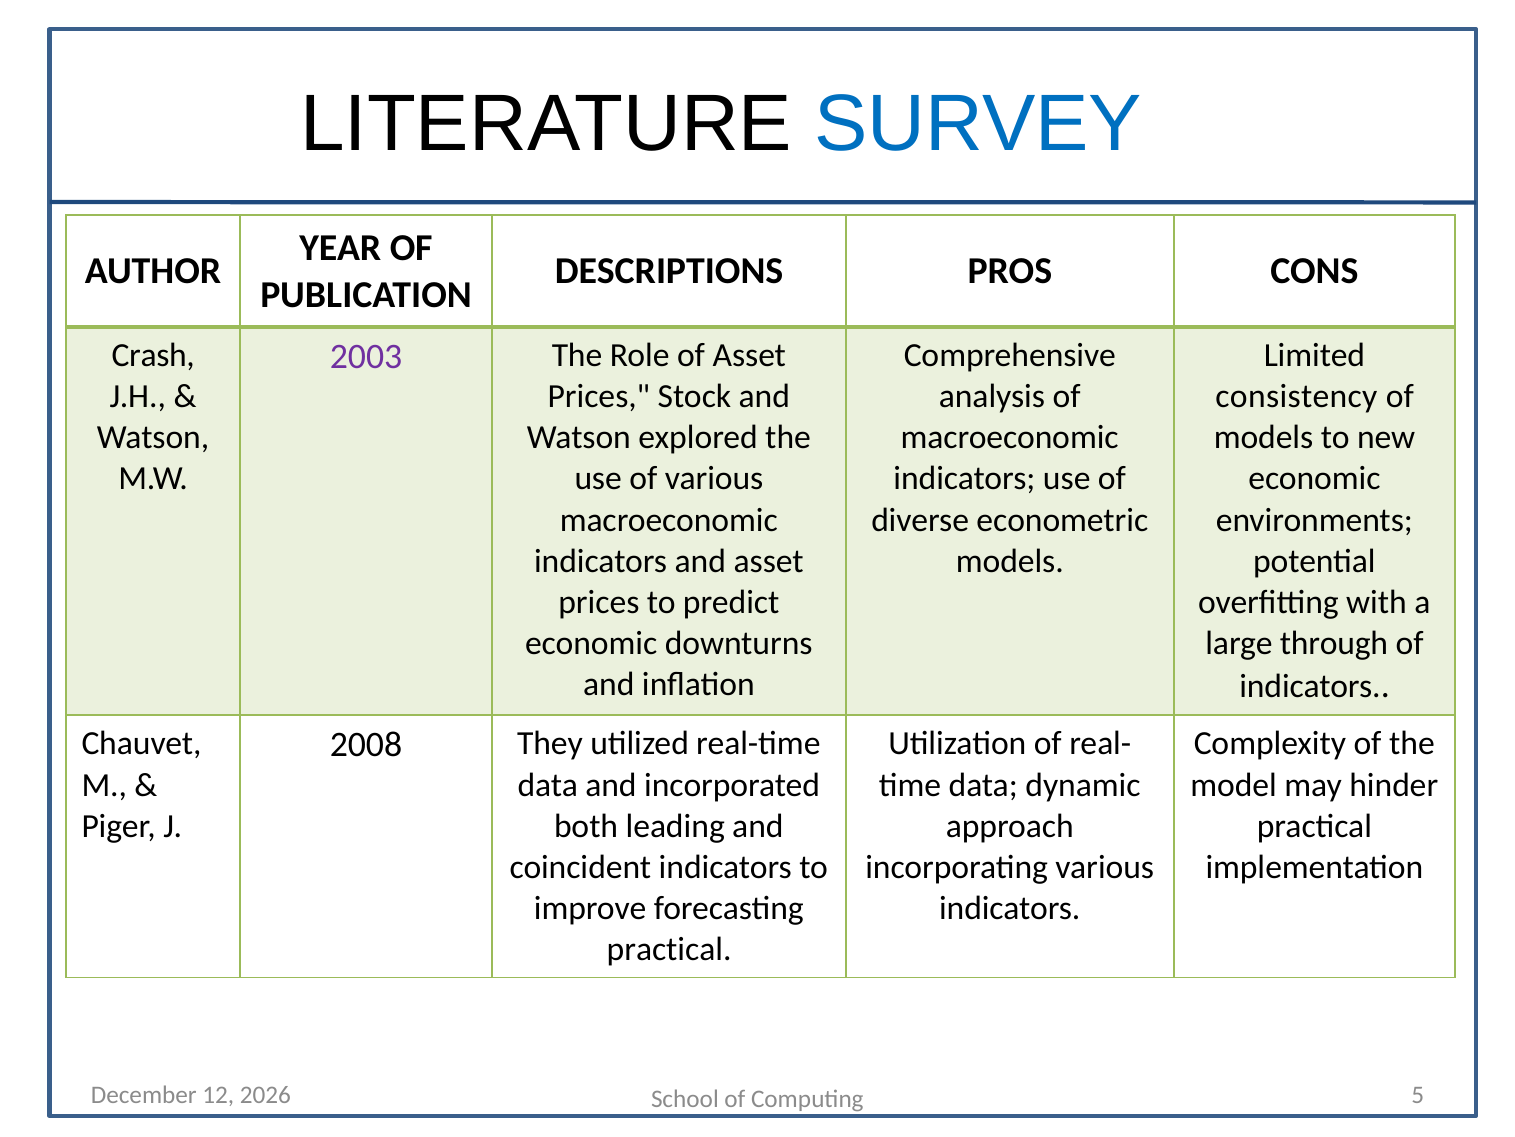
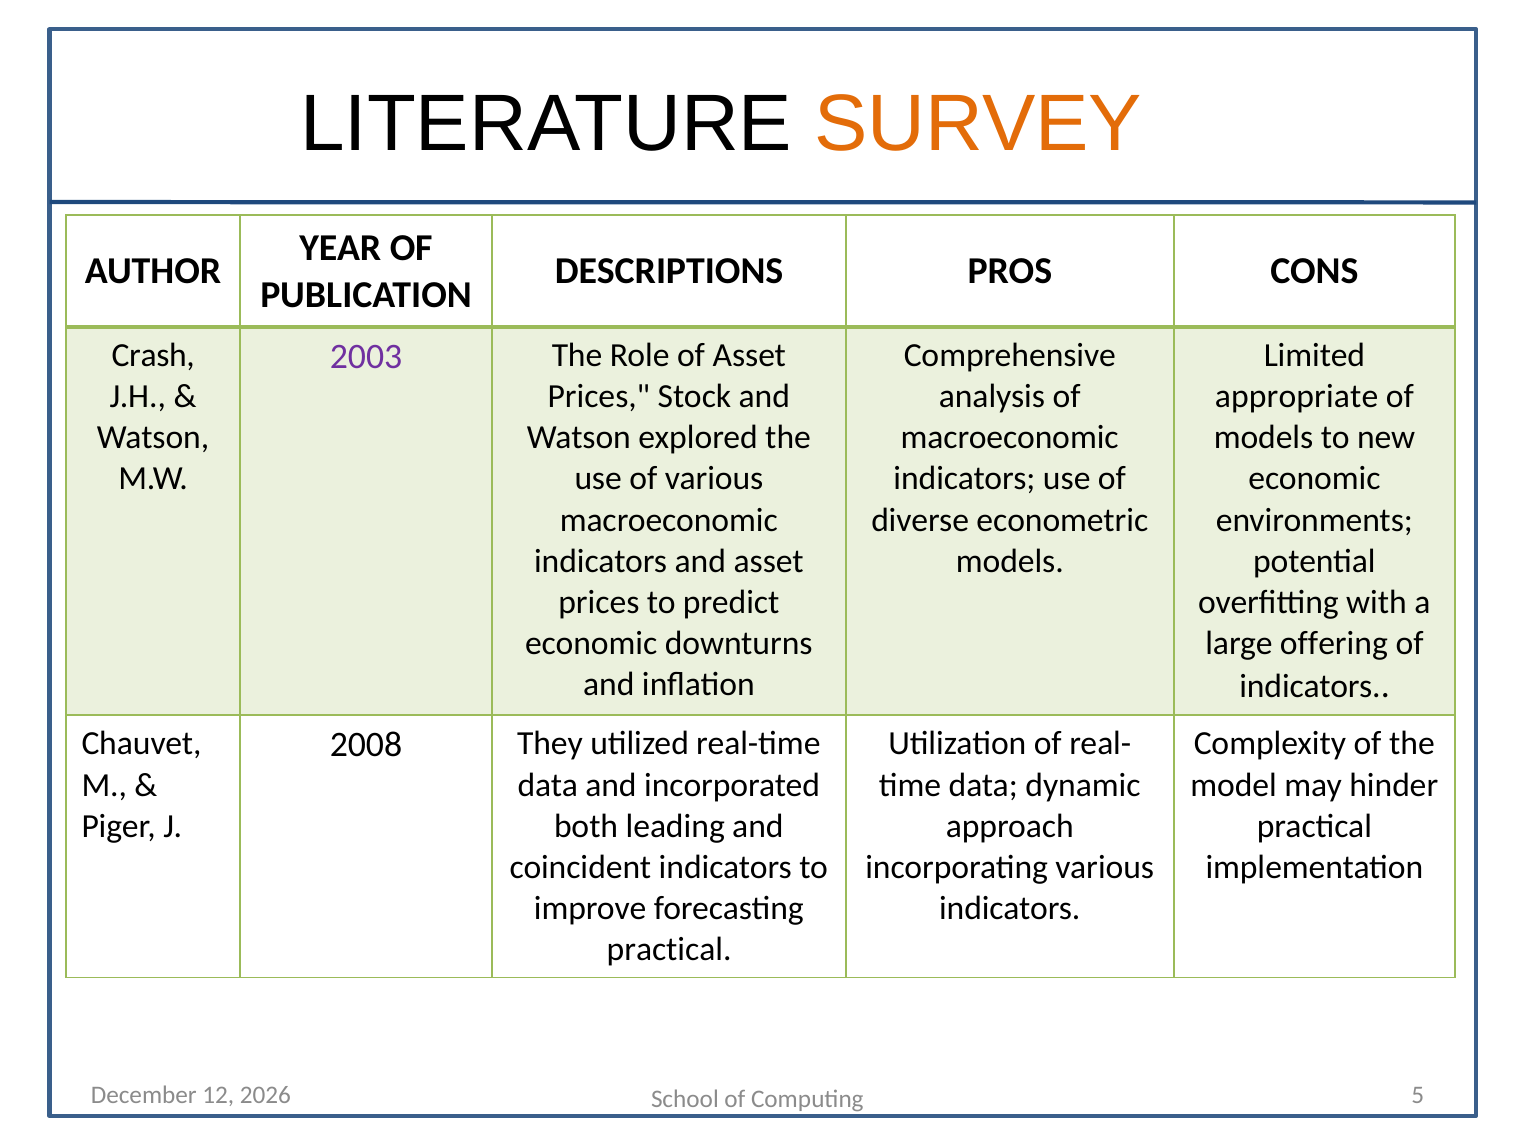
SURVEY colour: blue -> orange (978, 124)
consistency: consistency -> appropriate (1297, 396)
through: through -> offering (1334, 643)
